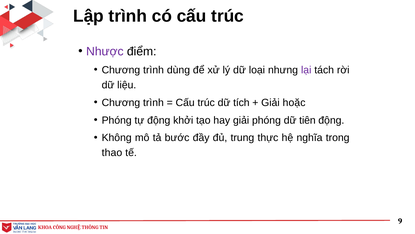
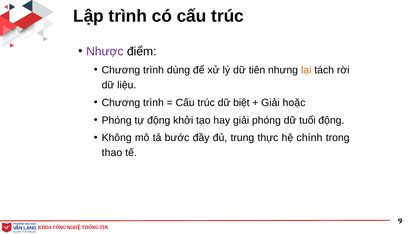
loại: loại -> tiên (257, 70)
lại colour: purple -> orange (306, 70)
tích: tích -> biệt (241, 102)
tiên: tiên -> tuổi (307, 120)
nghĩa: nghĩa -> chính (309, 137)
